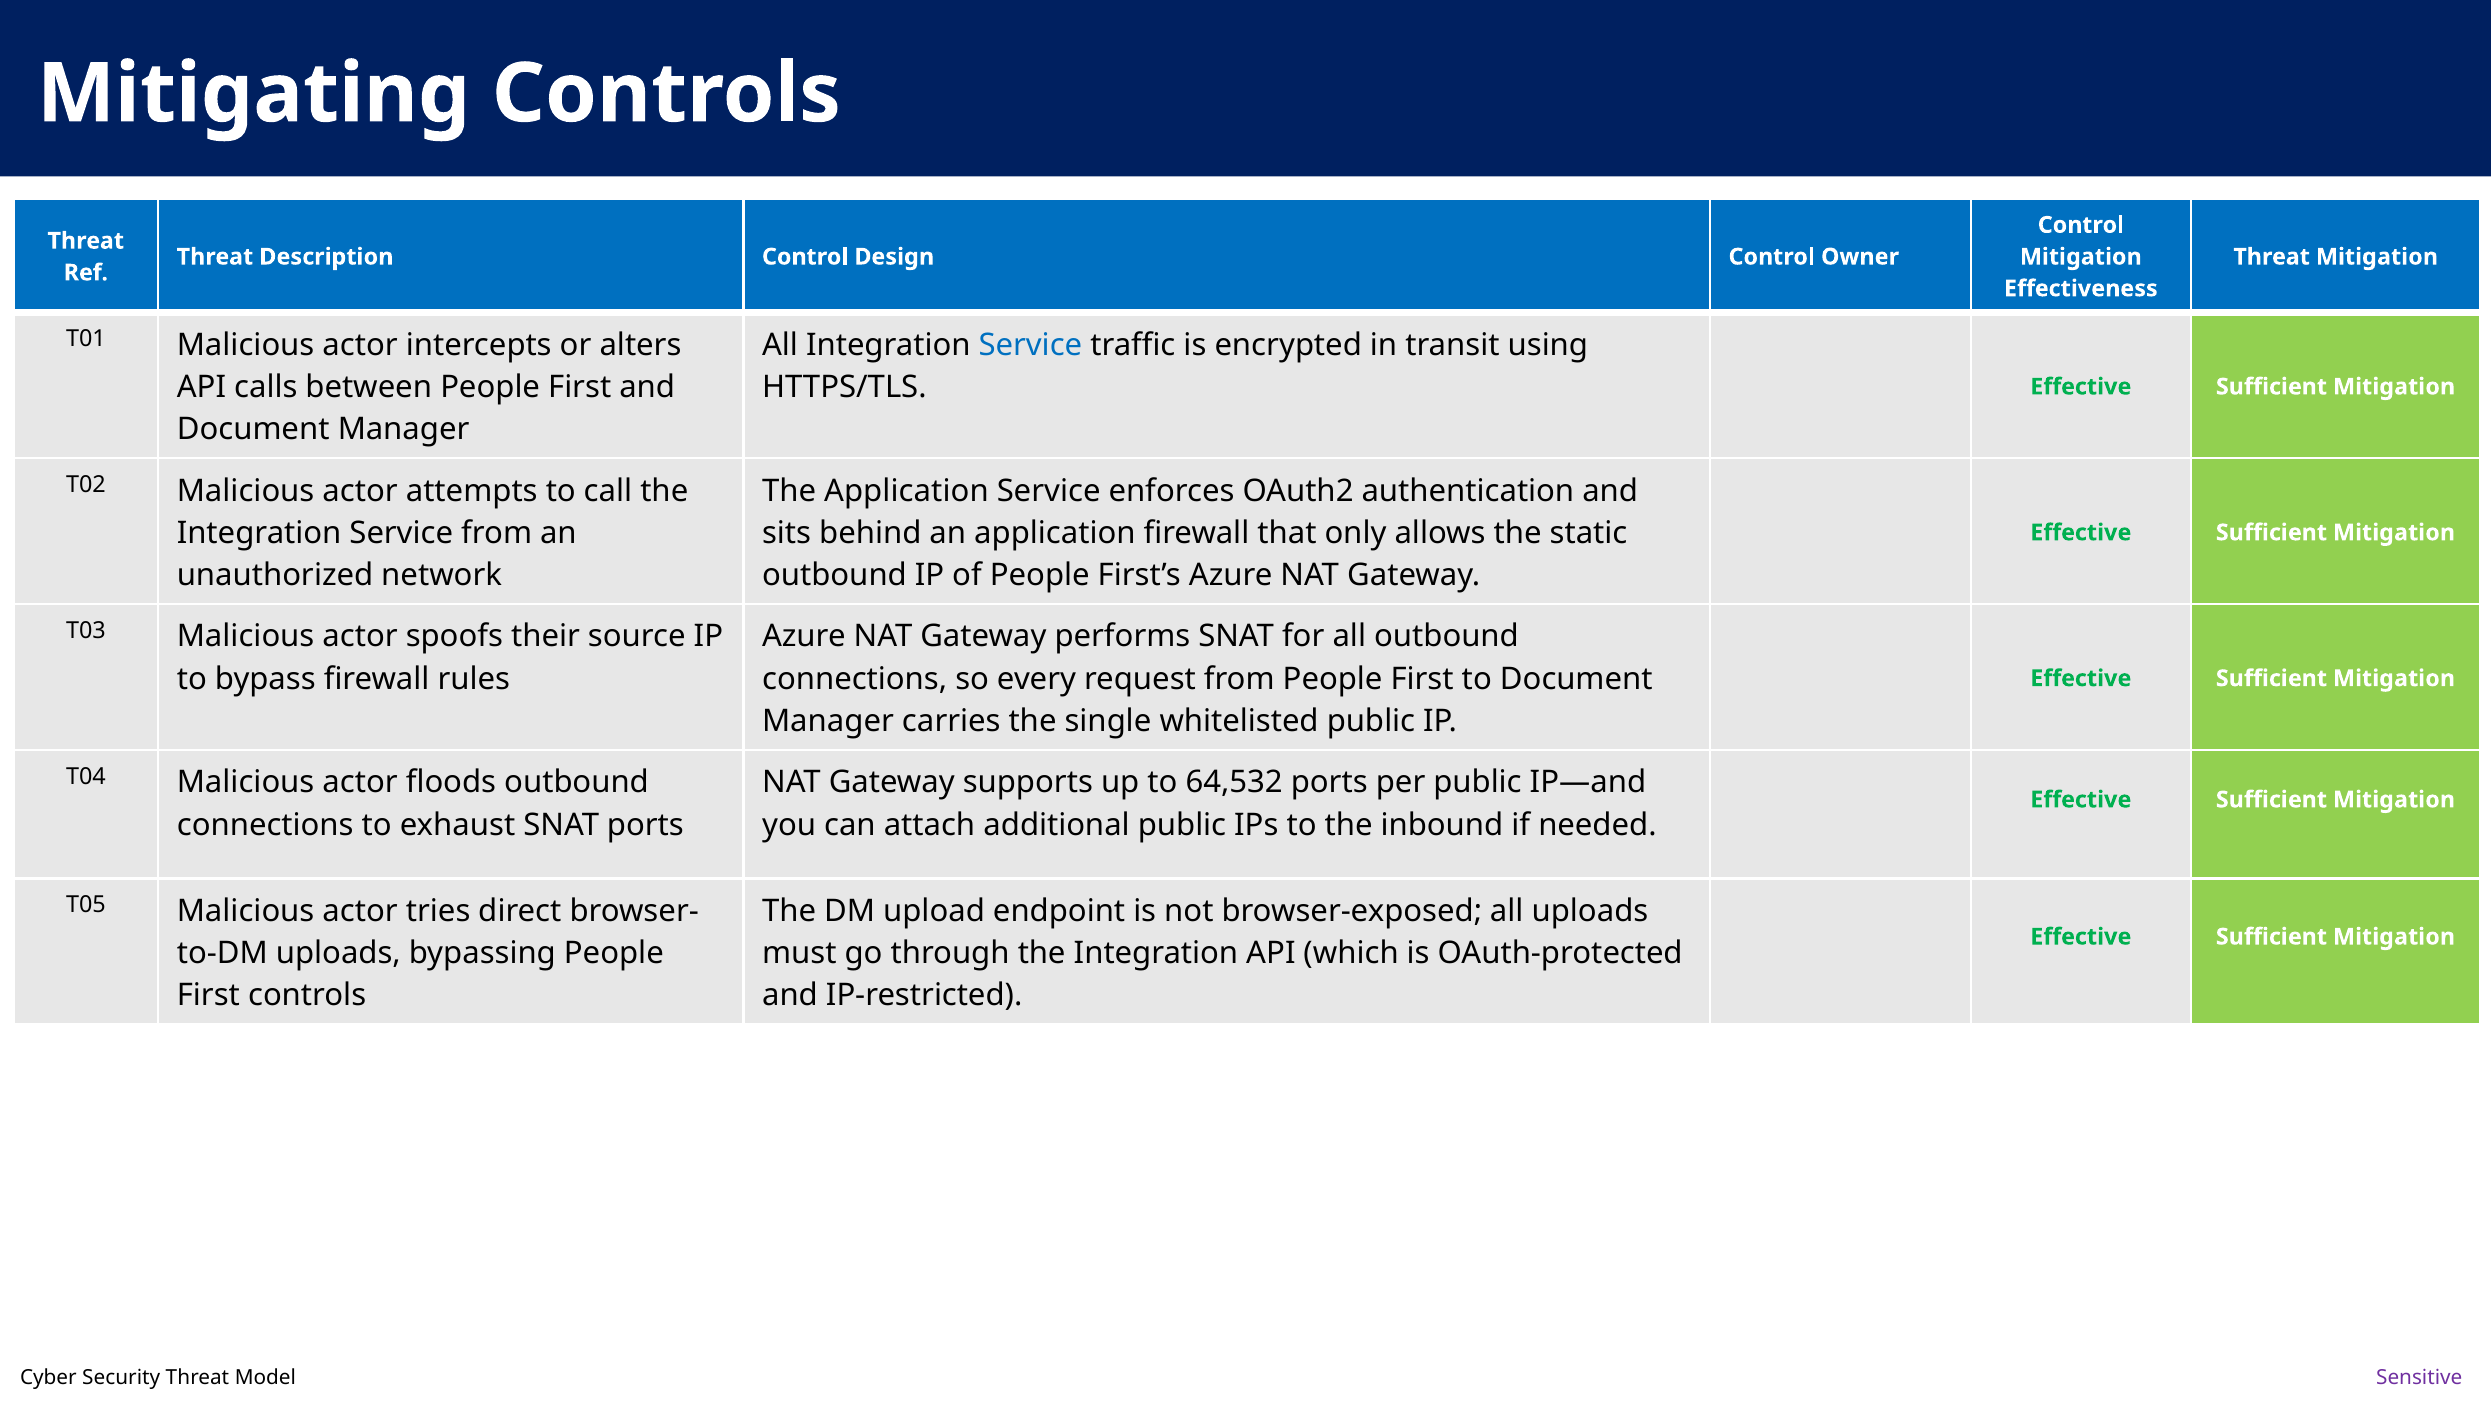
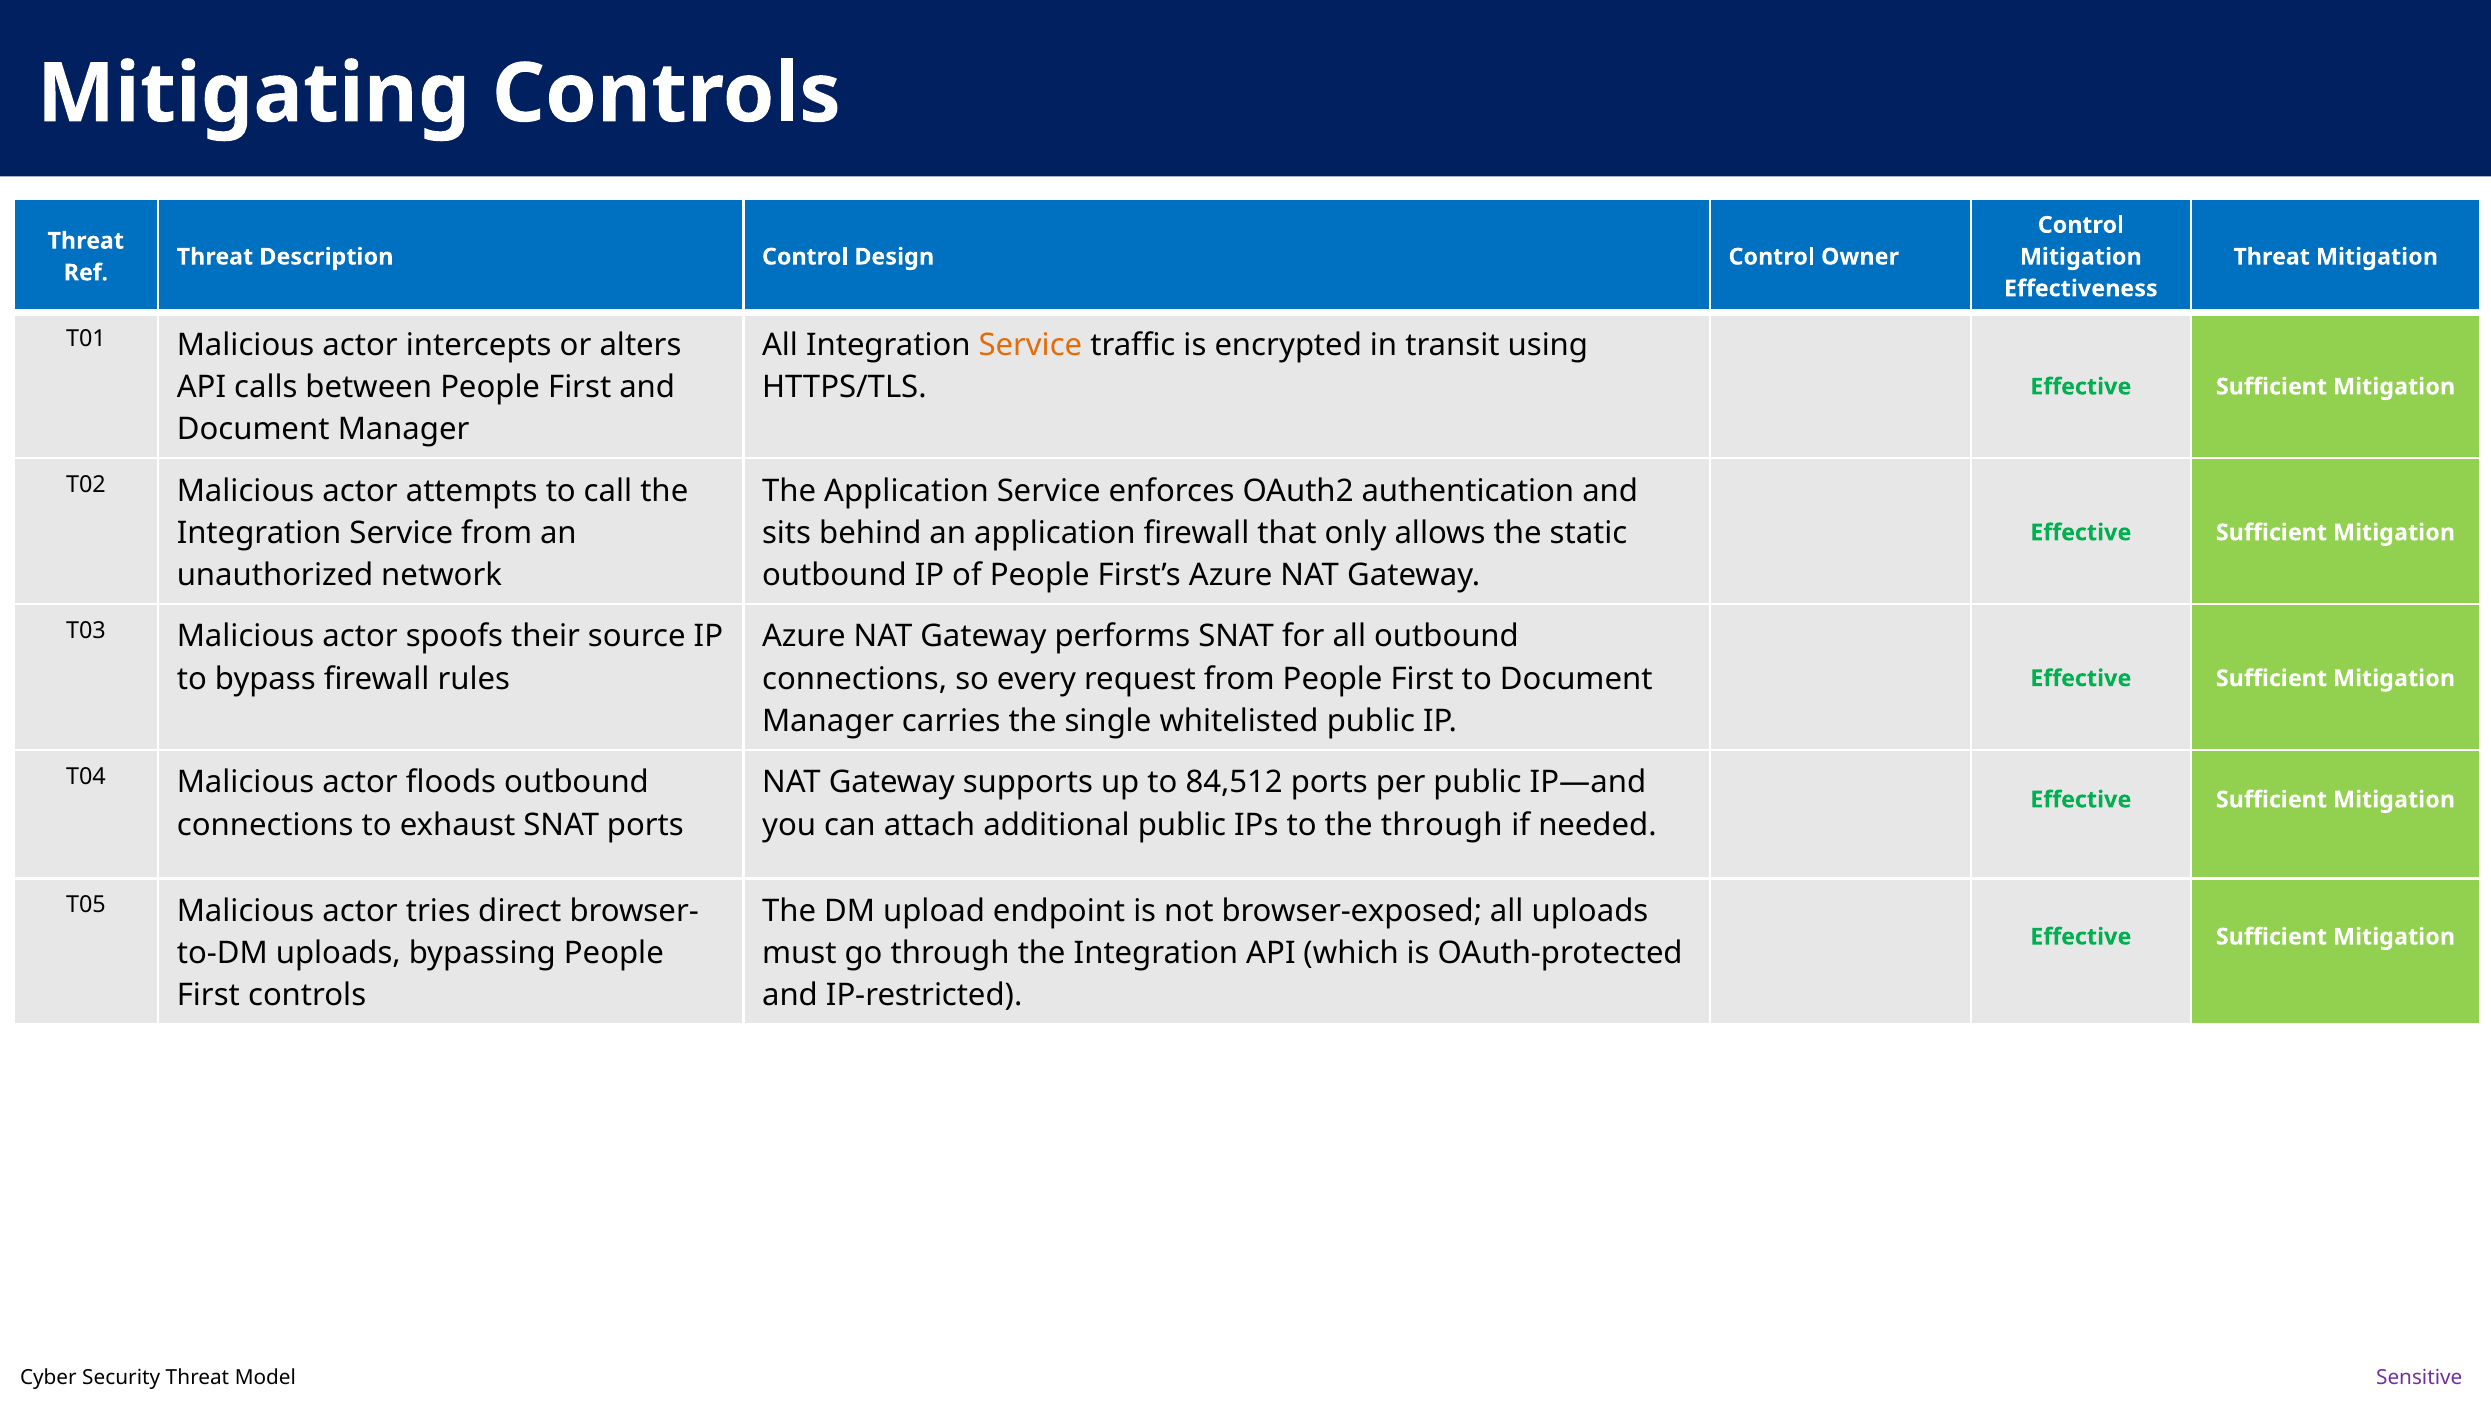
Service colour: blue -> orange (1030, 345)
64,532: 64,532 -> 84,512 (1234, 783)
the inbound: inbound -> through (1442, 825)
